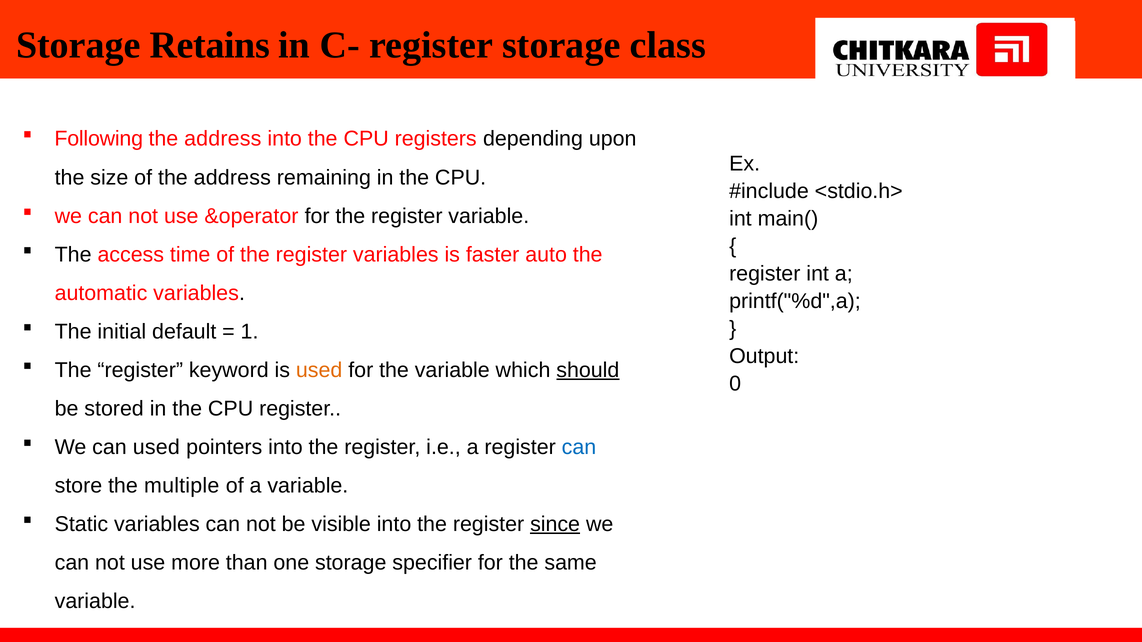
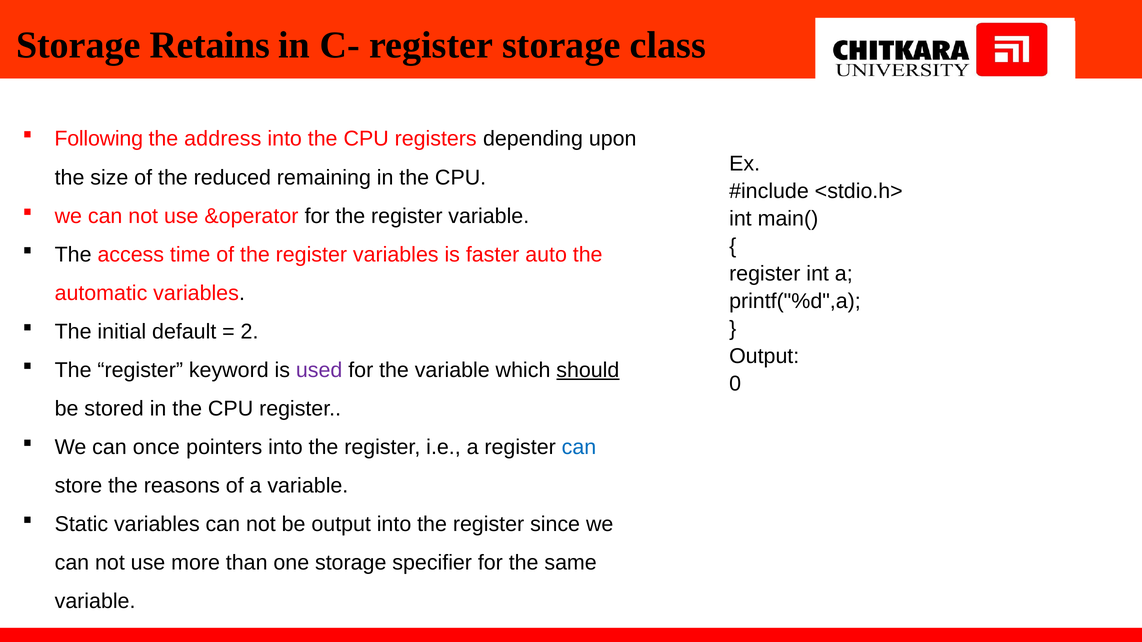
of the address: address -> reduced (232, 178)
1: 1 -> 2 (250, 332)
used colour: orange -> purple (319, 370)
can used: used -> once (156, 447)
multiple: multiple -> reasons (182, 486)
be visible: visible -> output (341, 524)
since underline: present -> none (555, 524)
